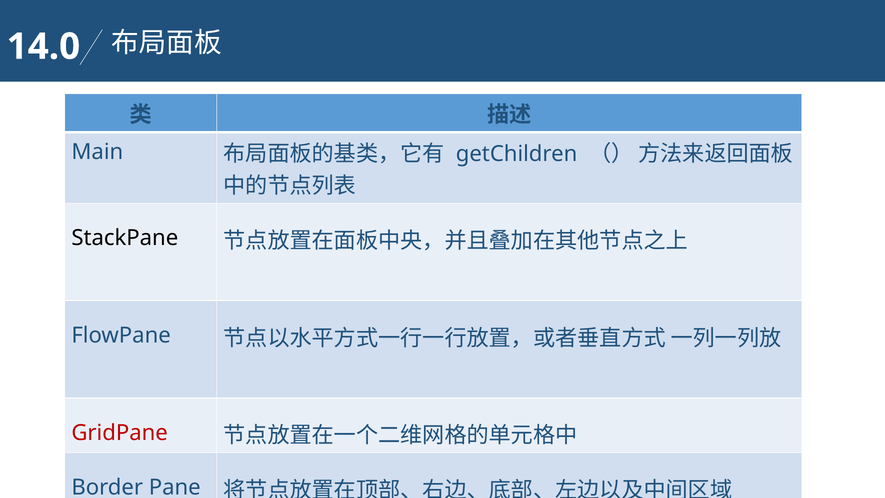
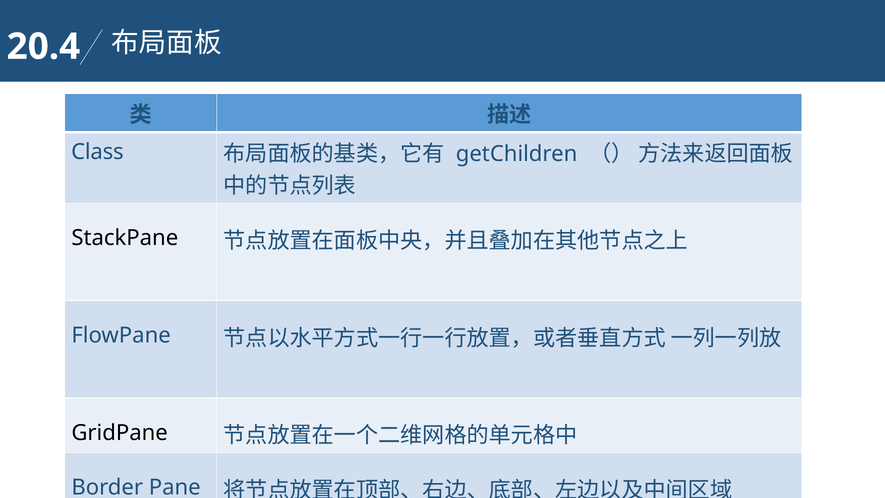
14.0: 14.0 -> 20.4 (43, 47)
Main: Main -> Class (97, 152)
GridPane colour: red -> black (120, 433)
